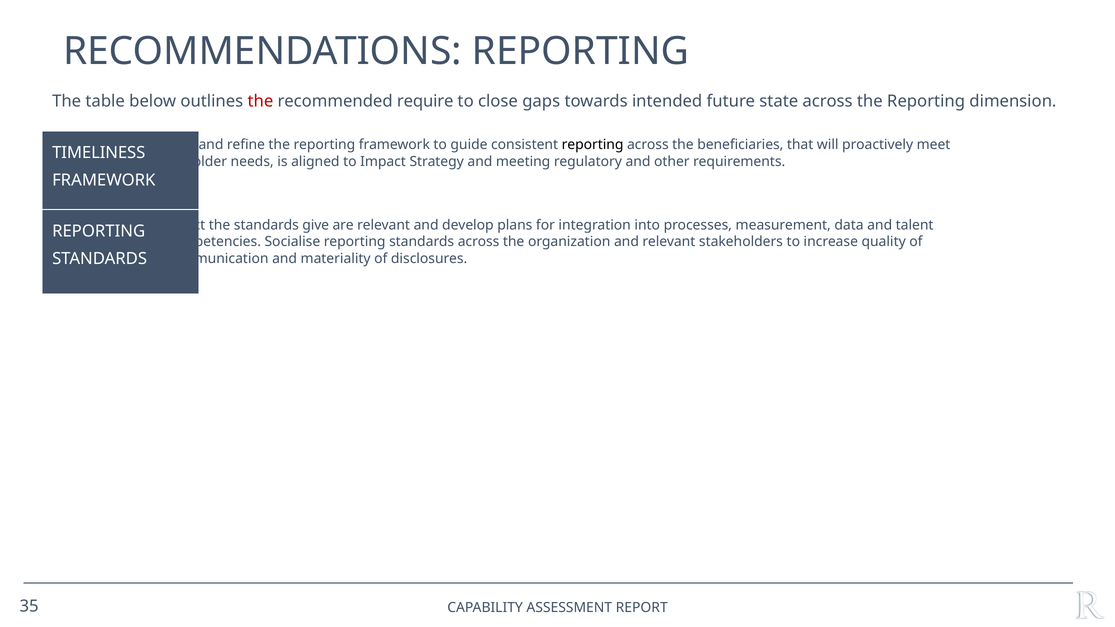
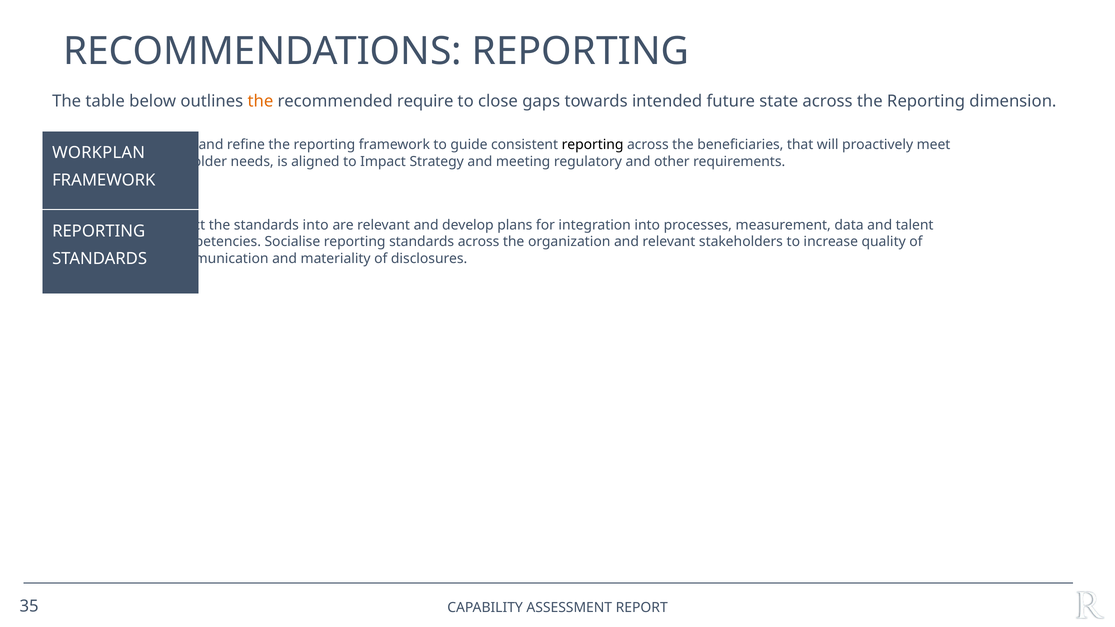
the colour: red -> orange (260, 101)
TIMELINESS: TIMELINESS -> WORKPLAN (99, 153)
standards give: give -> into (316, 225)
